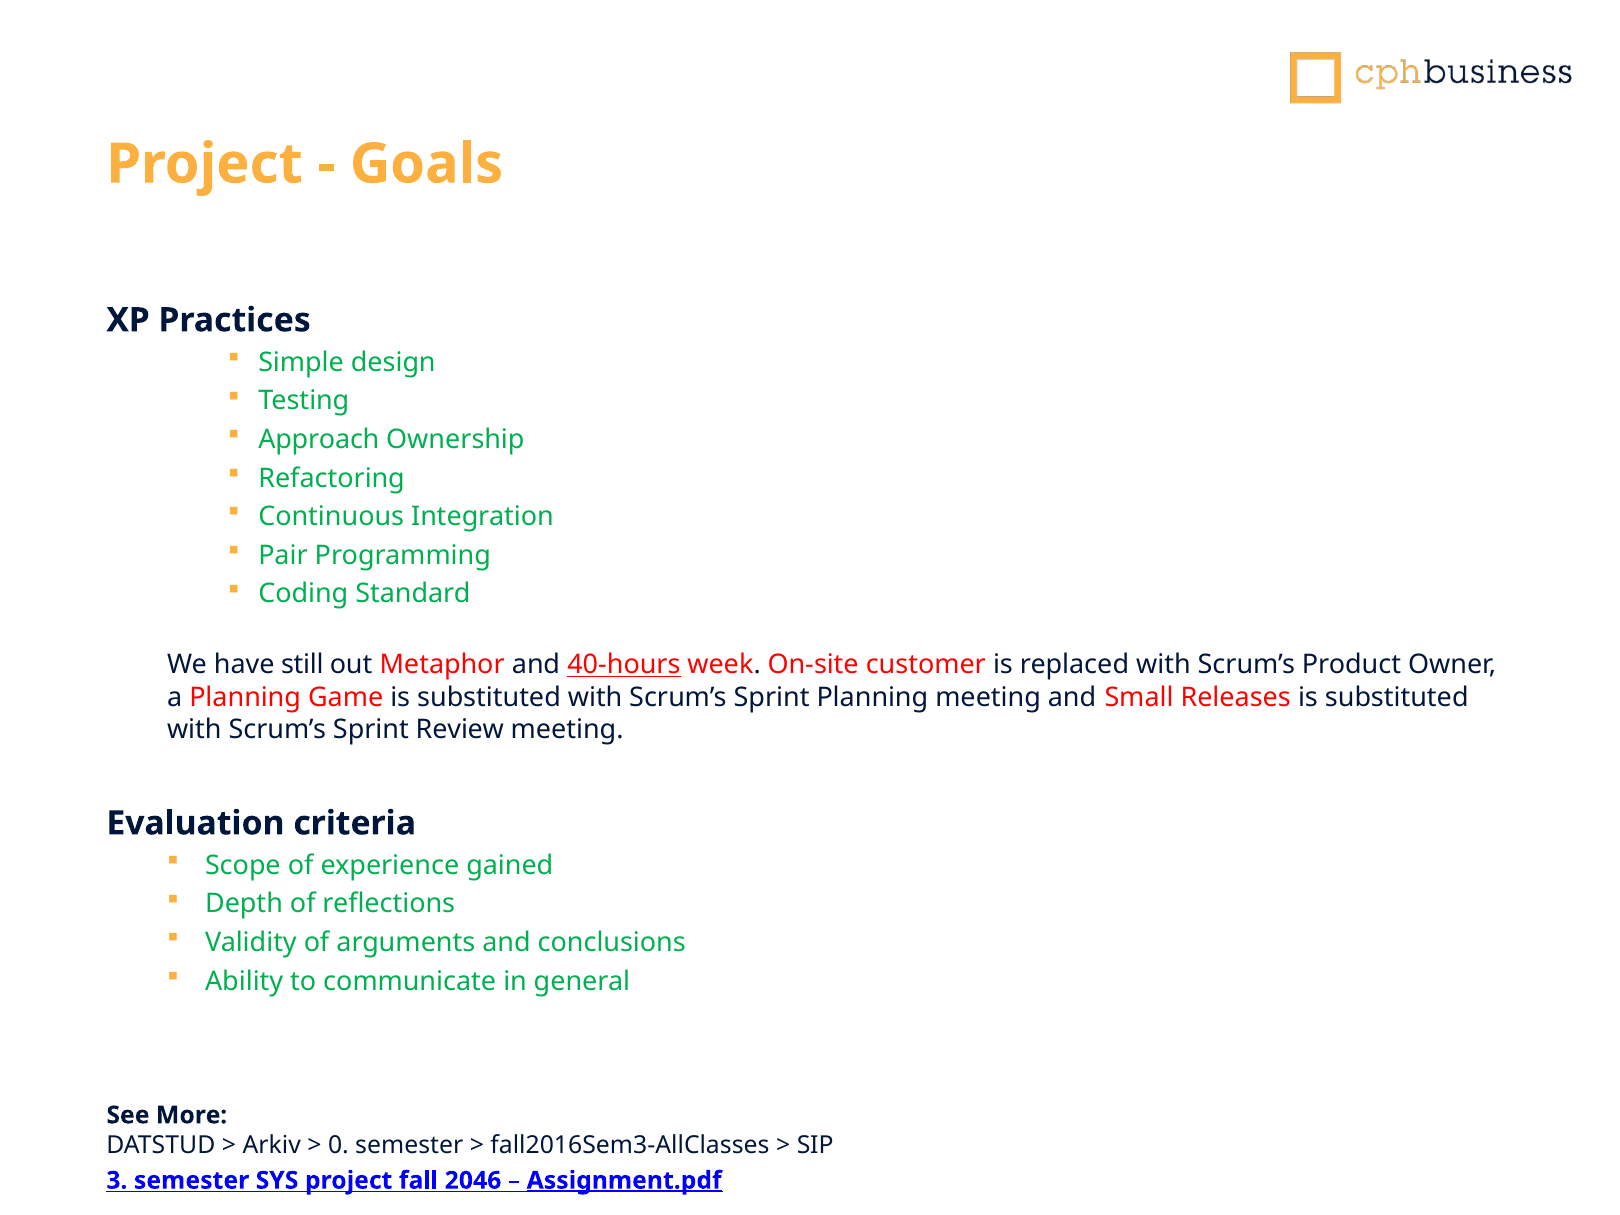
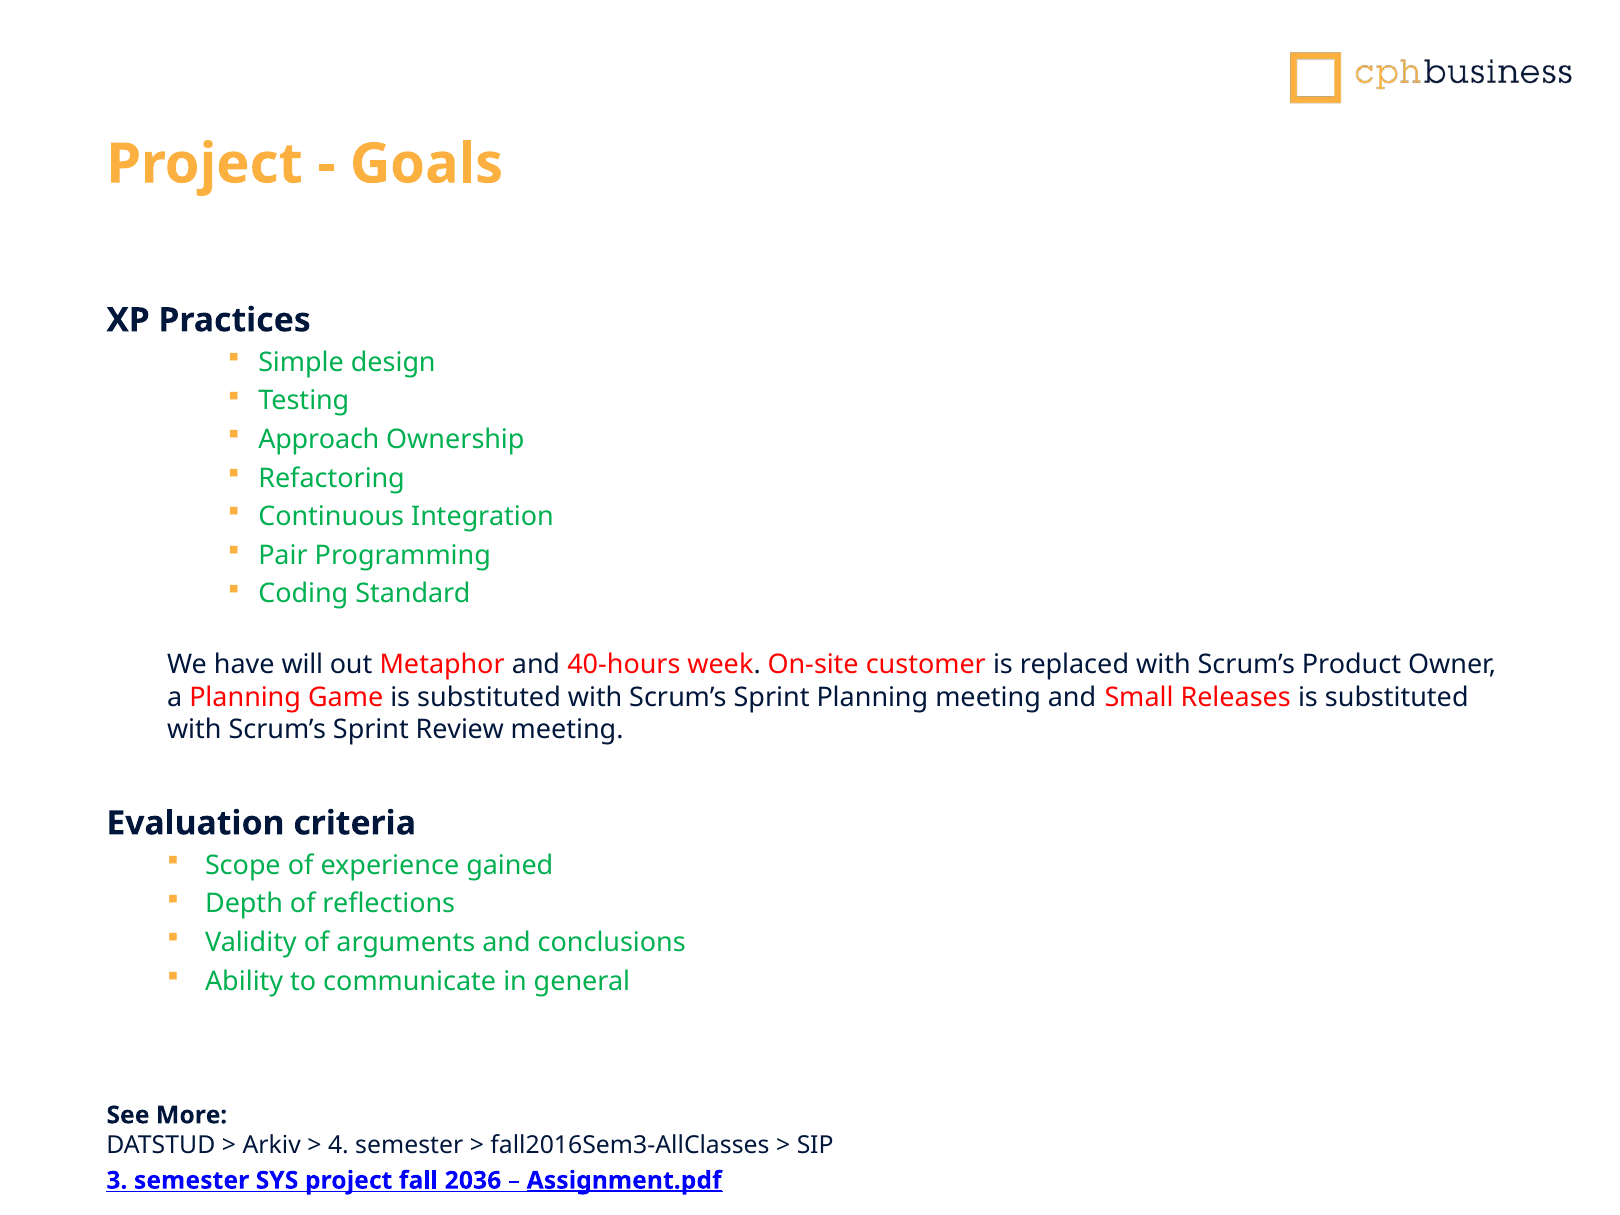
still: still -> will (302, 665)
40-hours underline: present -> none (624, 665)
0: 0 -> 4 (338, 1145)
2046: 2046 -> 2036 (473, 1180)
